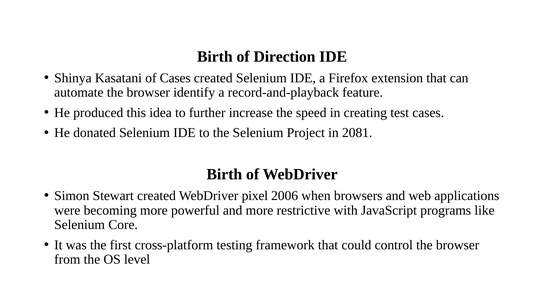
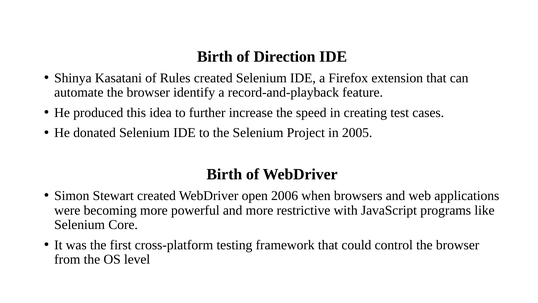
of Cases: Cases -> Rules (175, 78)
2081: 2081 -> 2005 (357, 133)
pixel: pixel -> open (255, 195)
